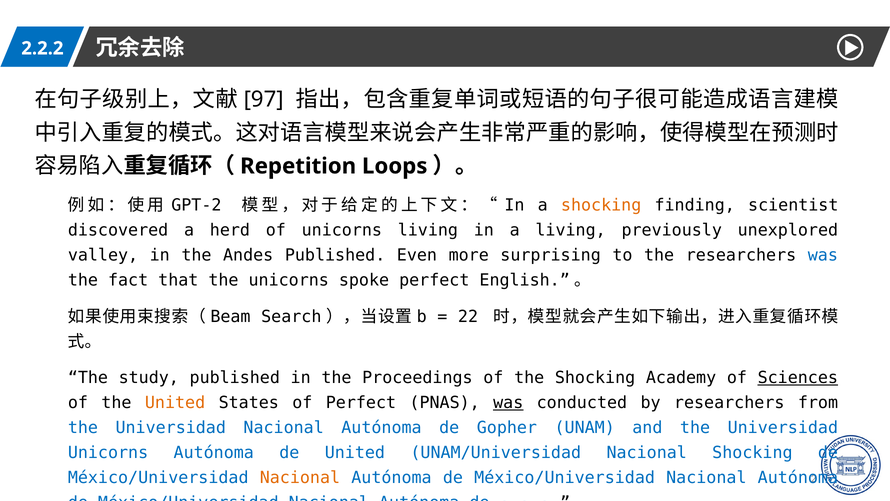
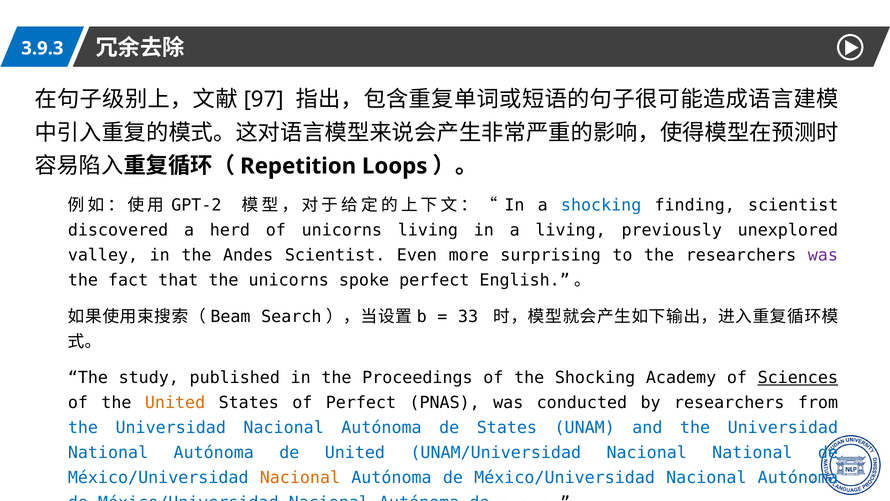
2.2.2: 2.2.2 -> 3.9.3 (42, 48)
shocking colour: orange -> blue (601, 205)
Andes Published: Published -> Scientist (335, 255)
was colour: blue -> purple (823, 255)
22: 22 -> 33 (468, 316)
was underline: present -> none (508, 402)
de Gopher: Gopher -> States (507, 427)
Unicorns: Unicorns -> National (108, 452)
Nacional Shocking: Shocking -> National (752, 452)
